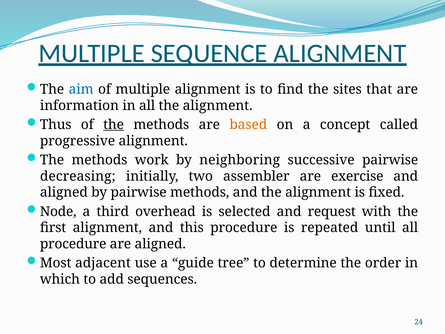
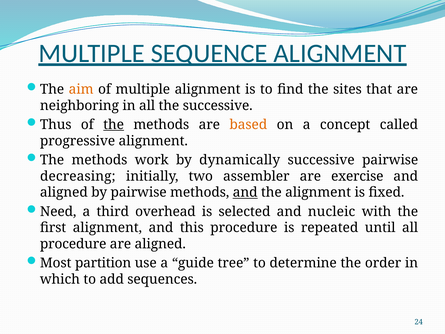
aim colour: blue -> orange (81, 89)
information: information -> neighboring (79, 105)
all the alignment: alignment -> successive (218, 105)
neighboring: neighboring -> dynamically (240, 160)
and underline: none -> present (245, 192)
Node: Node -> Need (58, 211)
request: request -> nucleic (332, 211)
adjacent: adjacent -> partition (103, 263)
